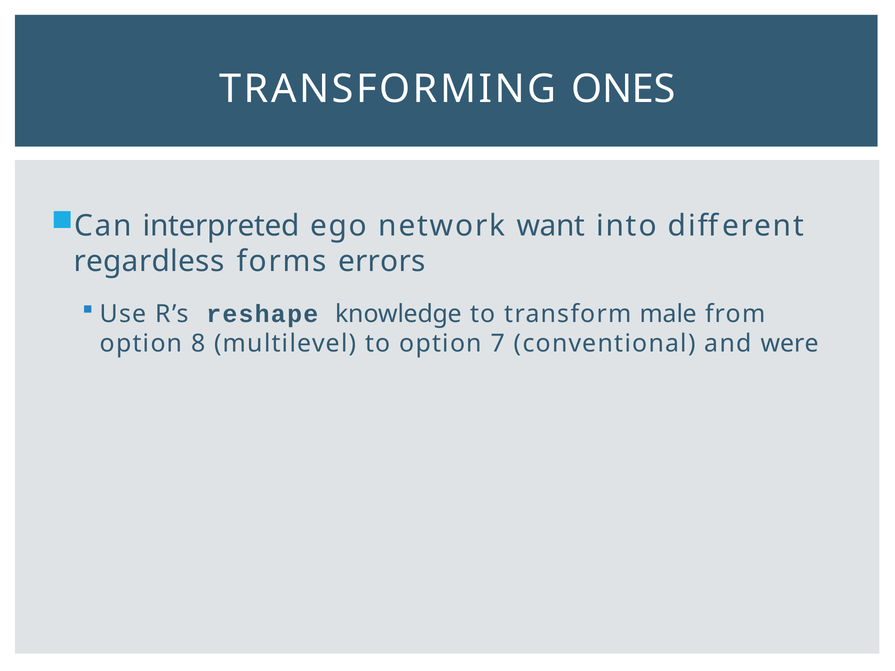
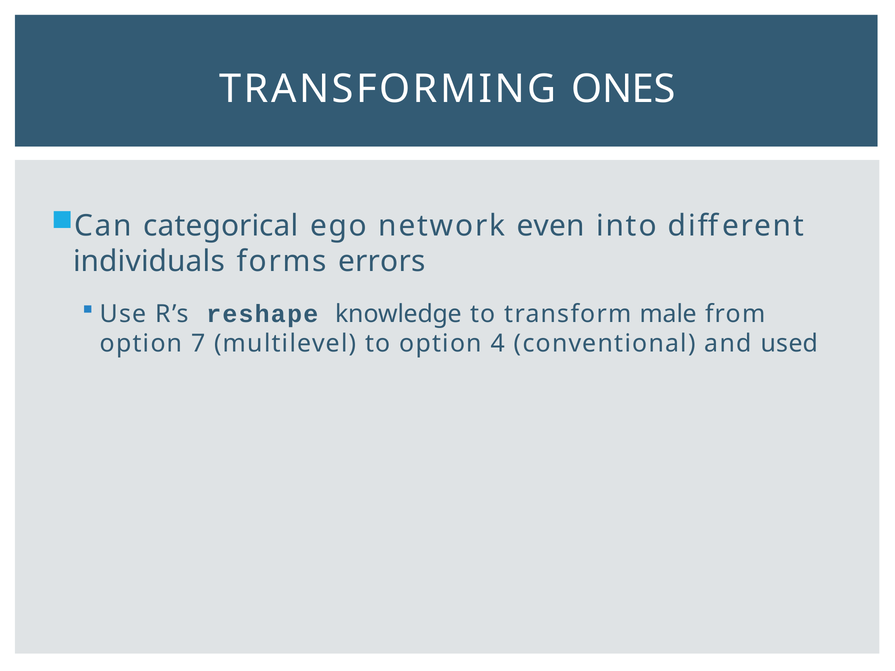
interpreted: interpreted -> categorical (221, 226)
want: want -> even (551, 226)
regardless: regardless -> individuals (149, 262)
8: 8 -> 7 (198, 344)
7: 7 -> 4 (498, 344)
were: were -> used (789, 344)
